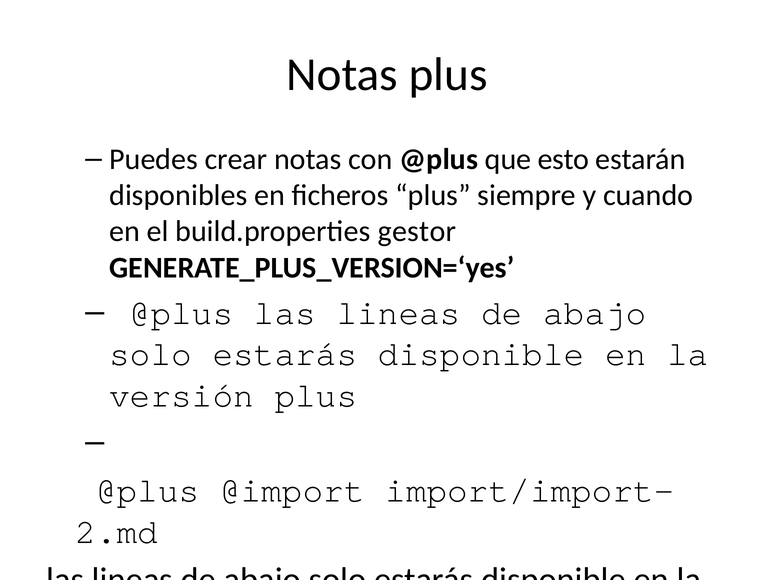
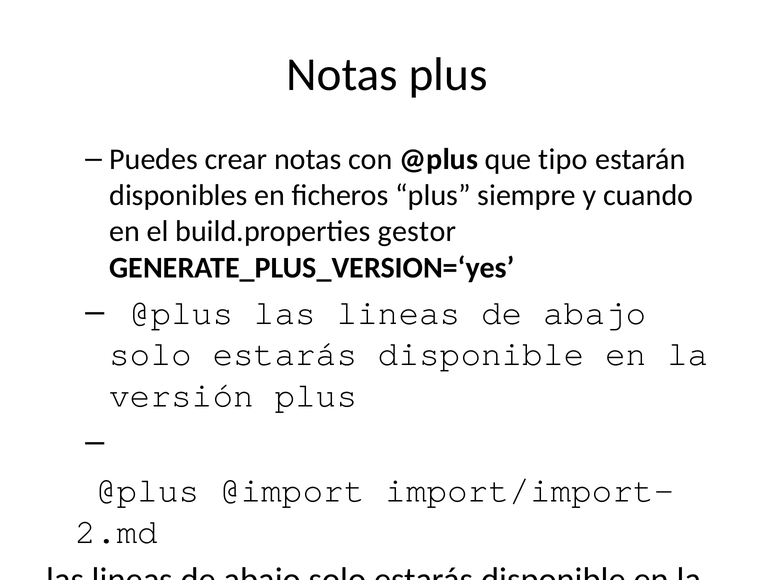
esto: esto -> tipo (563, 159)
